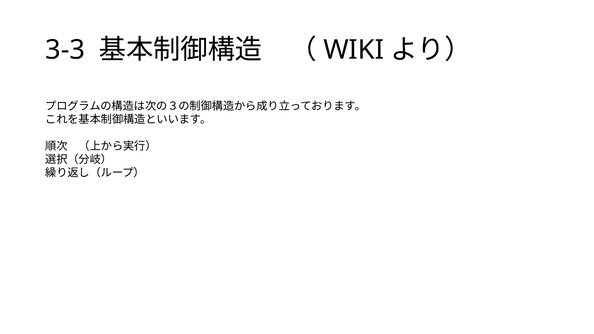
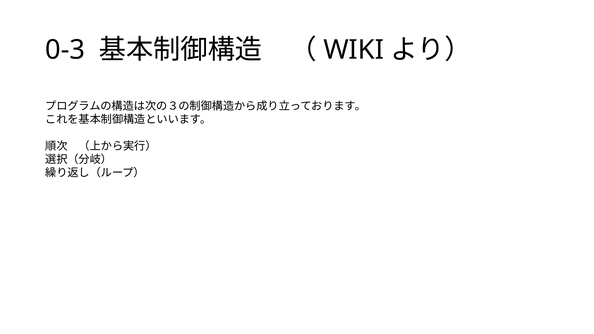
3-3: 3-3 -> 0-3 (65, 50)
